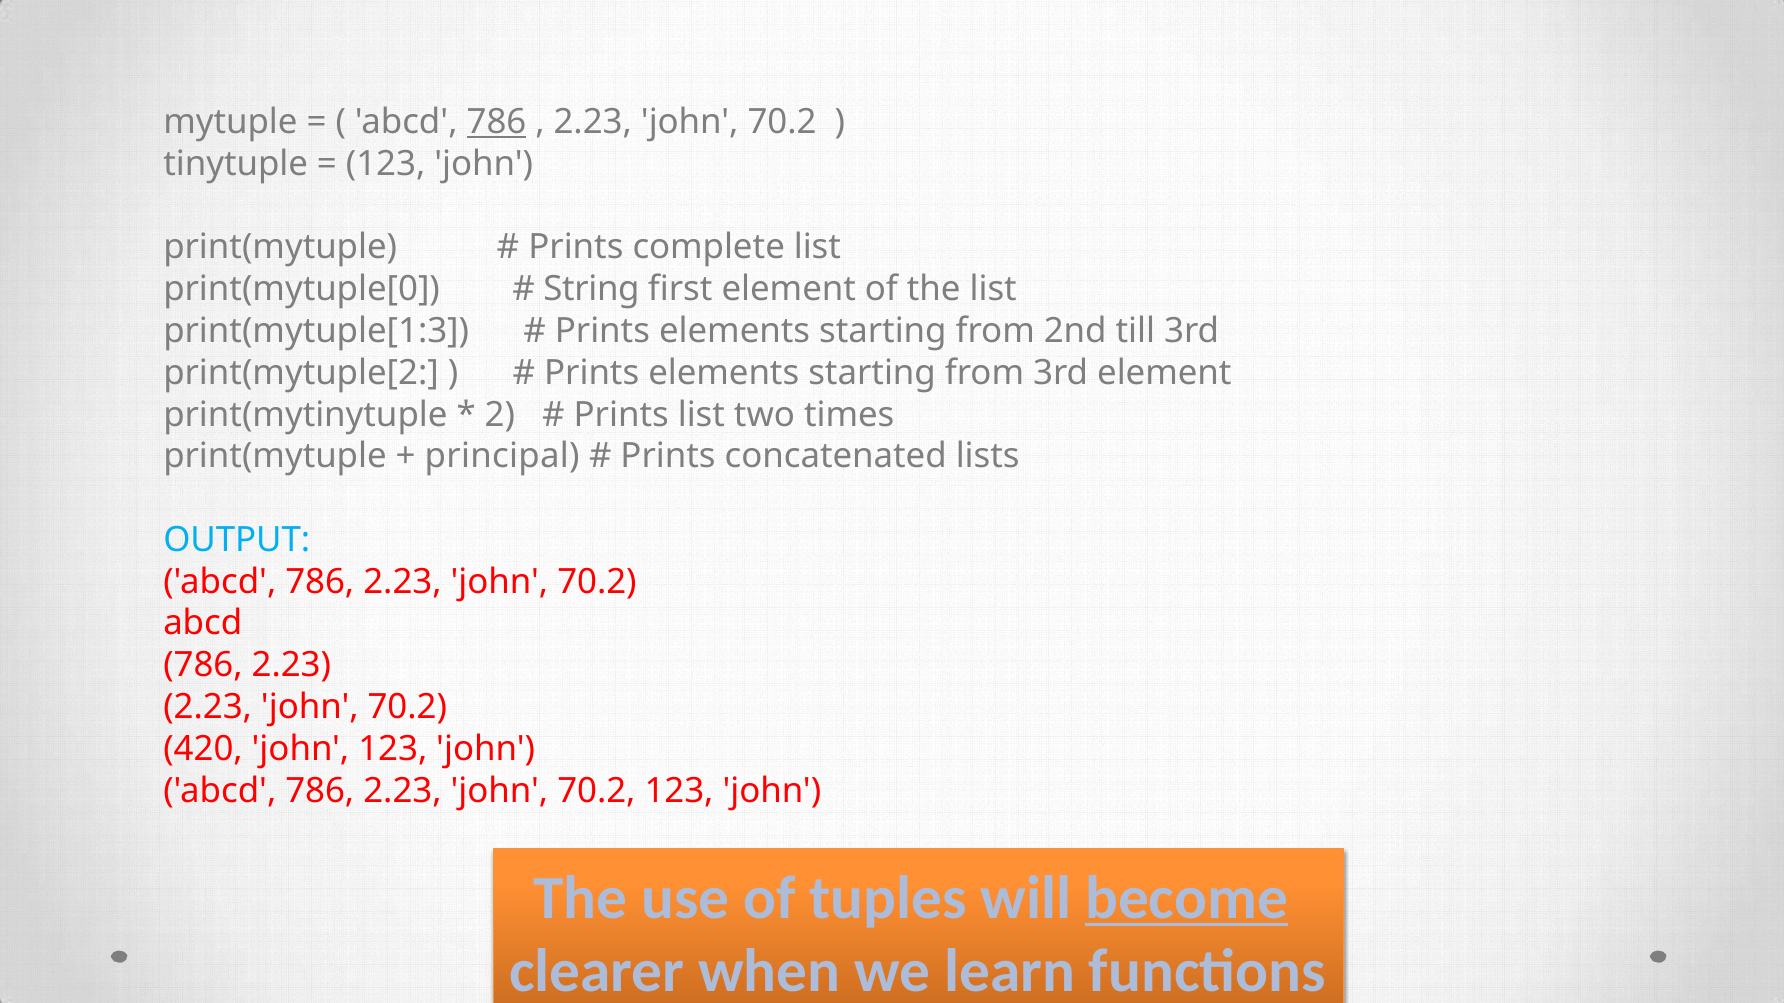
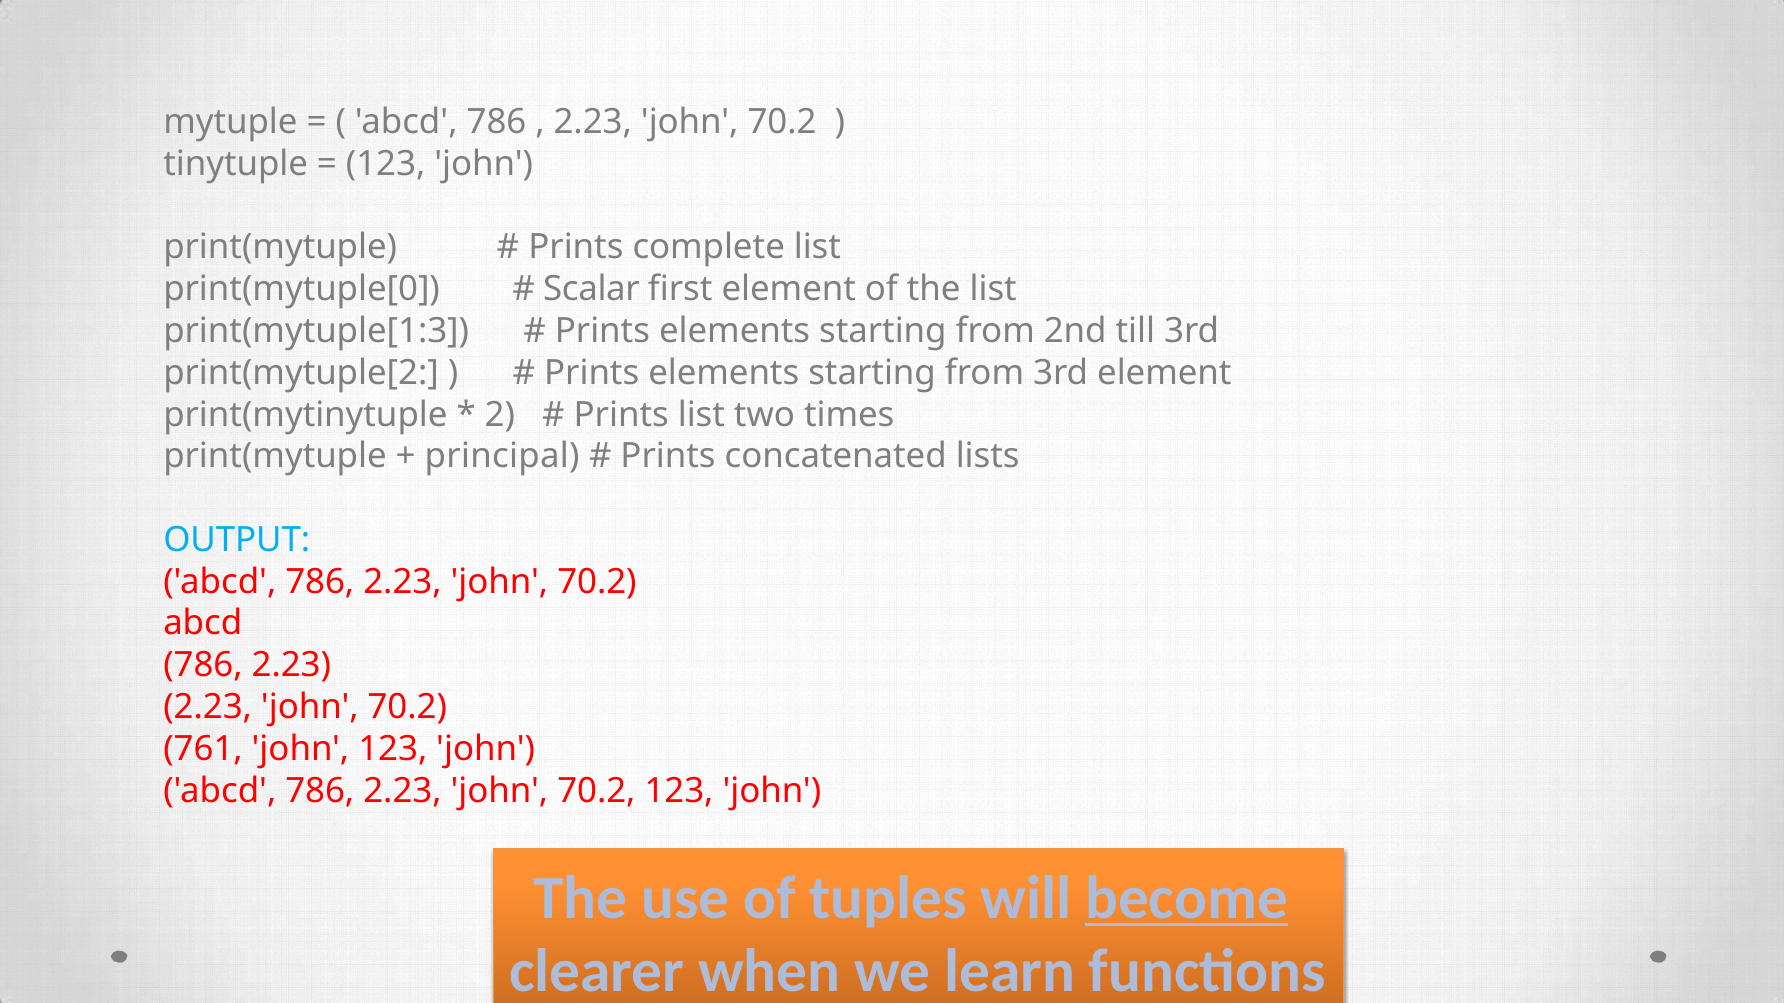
786 underline: present -> none (496, 122)
String: String -> Scalar (591, 289)
420: 420 -> 761 (203, 749)
